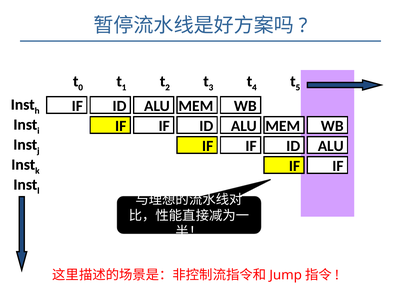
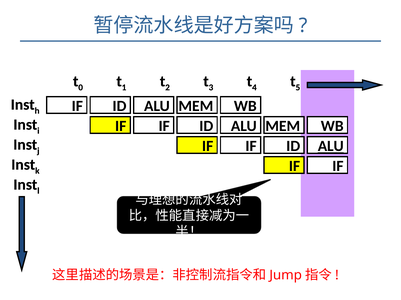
ALU underline: none -> present (331, 146)
